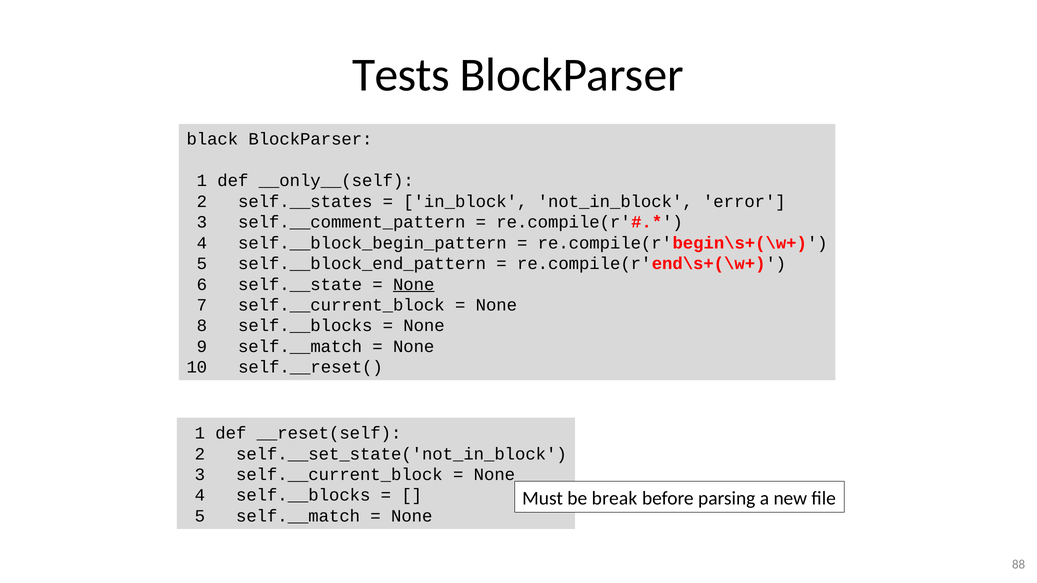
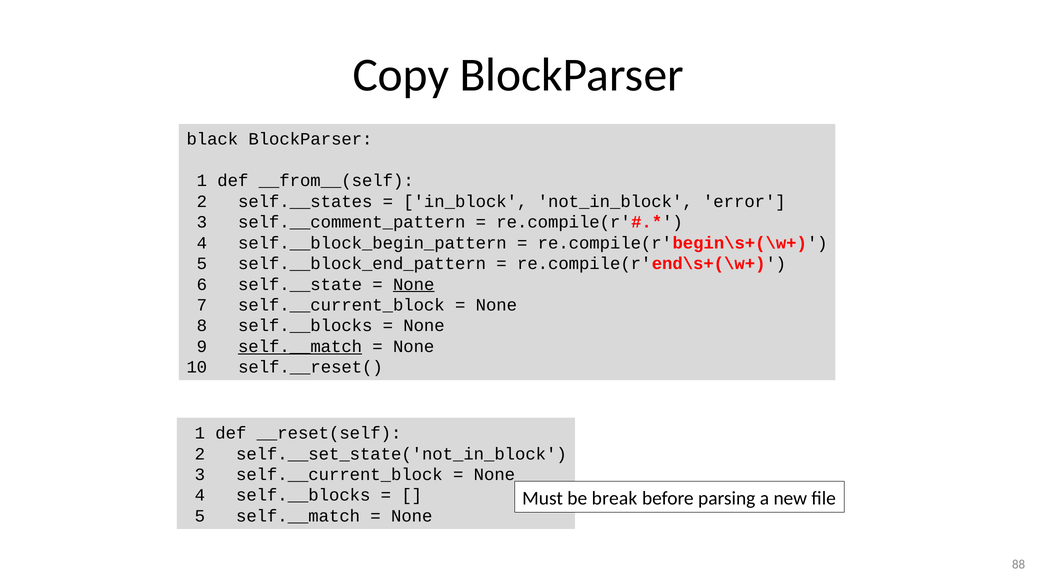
Tests: Tests -> Copy (401, 75)
__only__(self: __only__(self -> __from__(self (336, 181)
self.__match underline: none -> present (300, 347)
